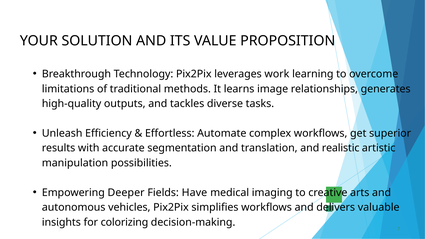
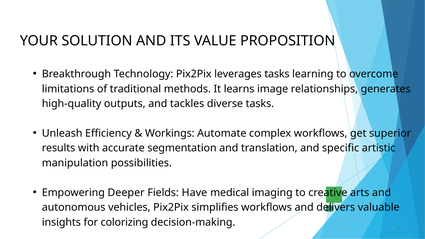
leverages work: work -> tasks (277, 74)
Effortless: Effortless -> Workings (170, 133)
realistic: realistic -> specific (341, 148)
